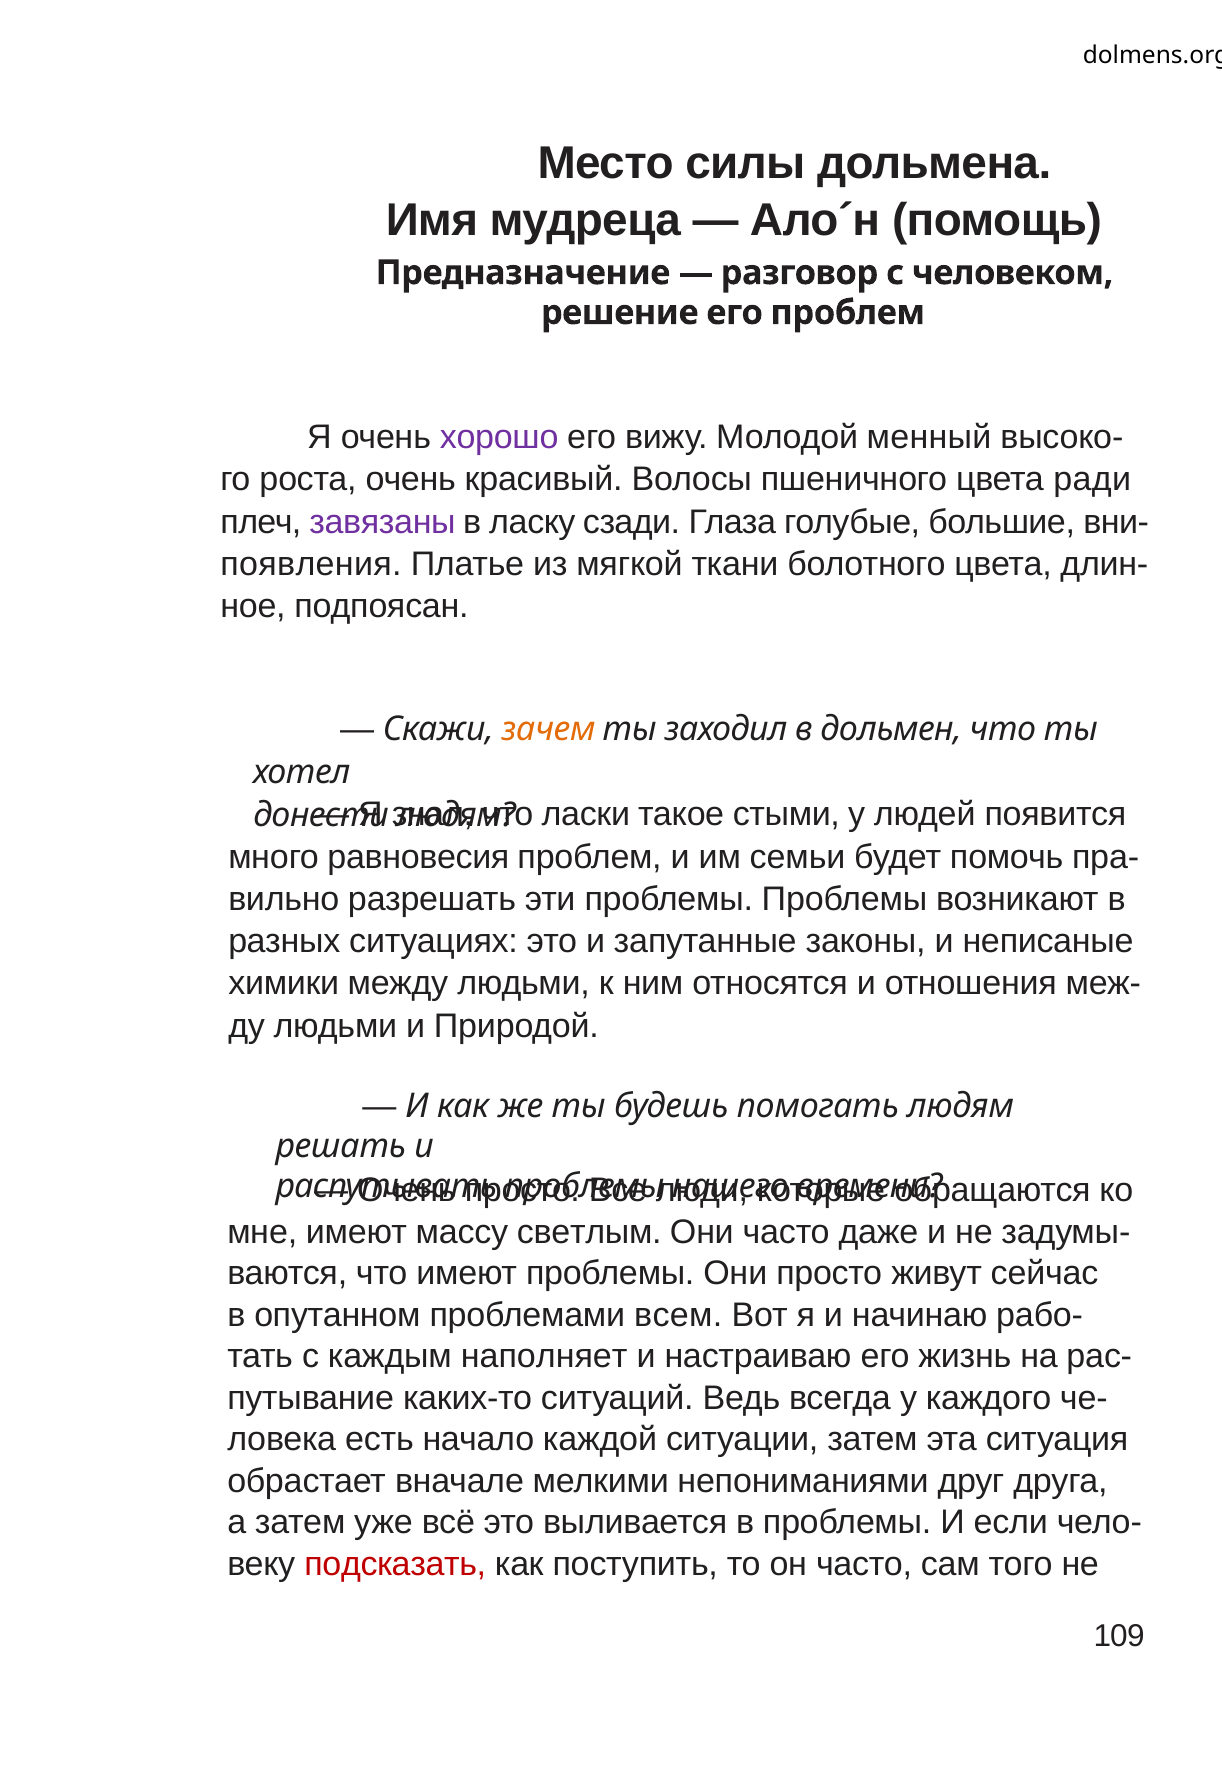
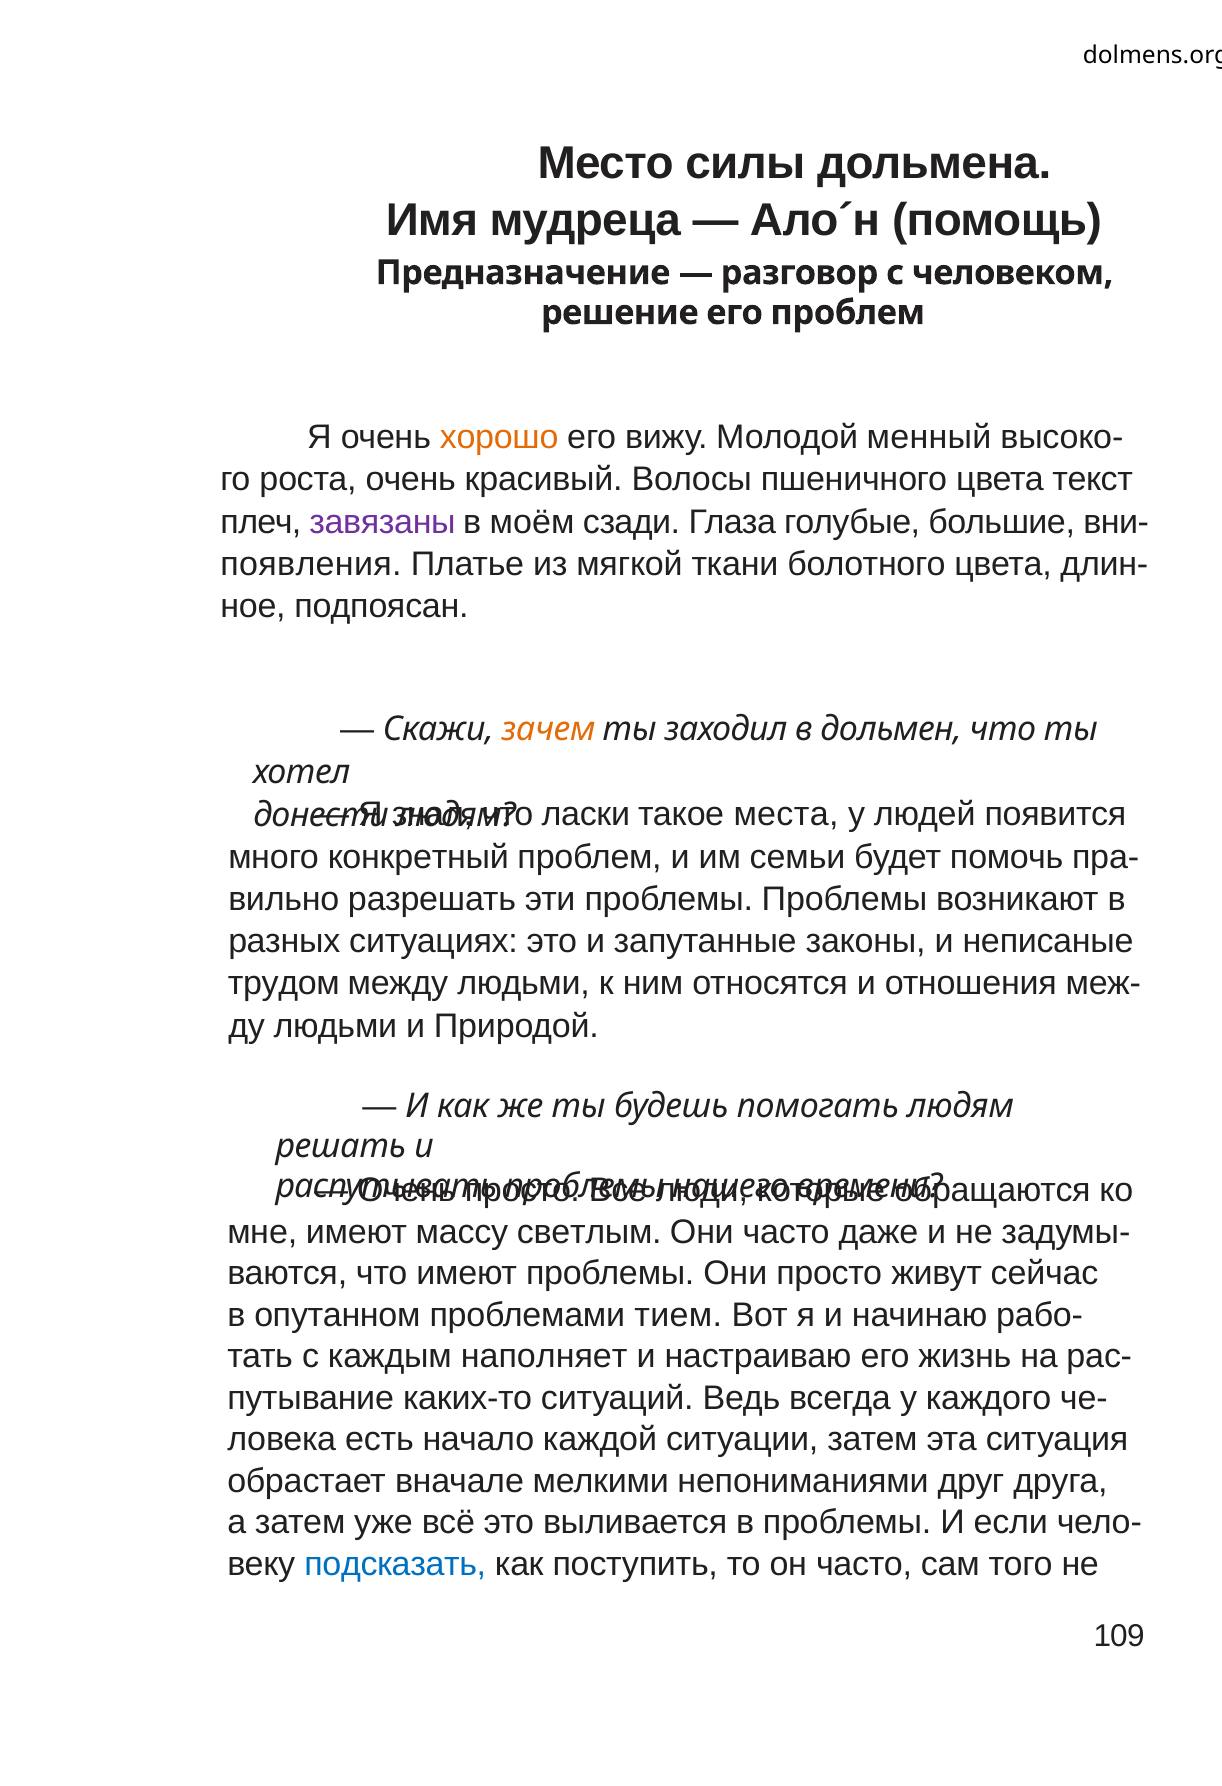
хорошо colour: purple -> orange (499, 437)
ради: ради -> текст (1093, 480)
ласку: ласку -> моём (532, 522)
стыми: стыми -> места (786, 814)
равновесия: равновесия -> конкретный (418, 857)
химики: химики -> трудом (284, 983)
всем: всем -> тием (678, 1315)
подсказать colour: red -> blue (395, 1564)
